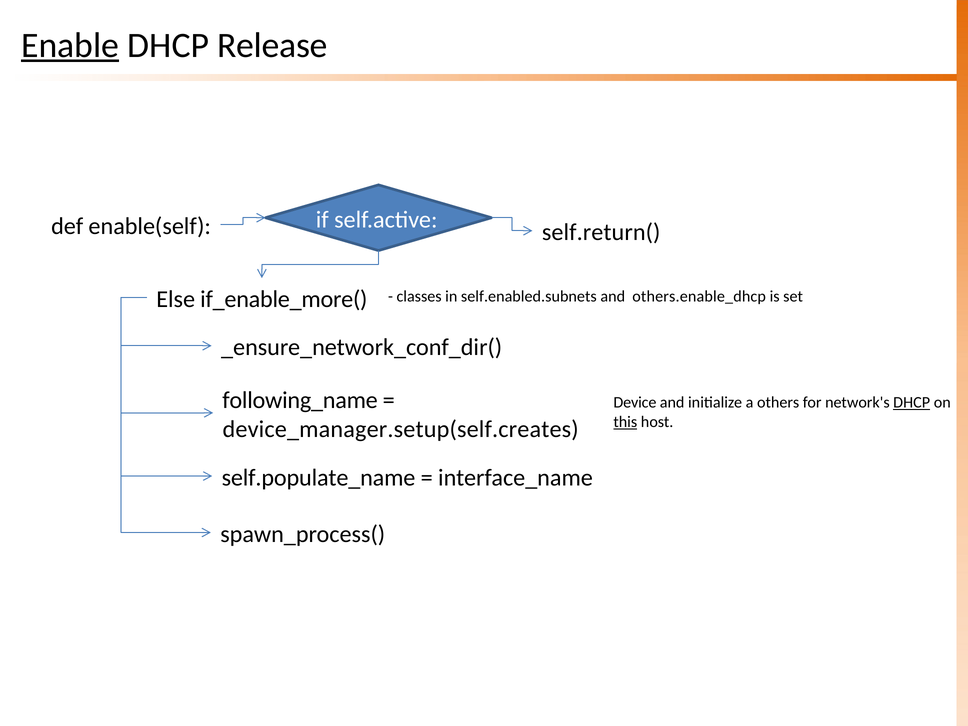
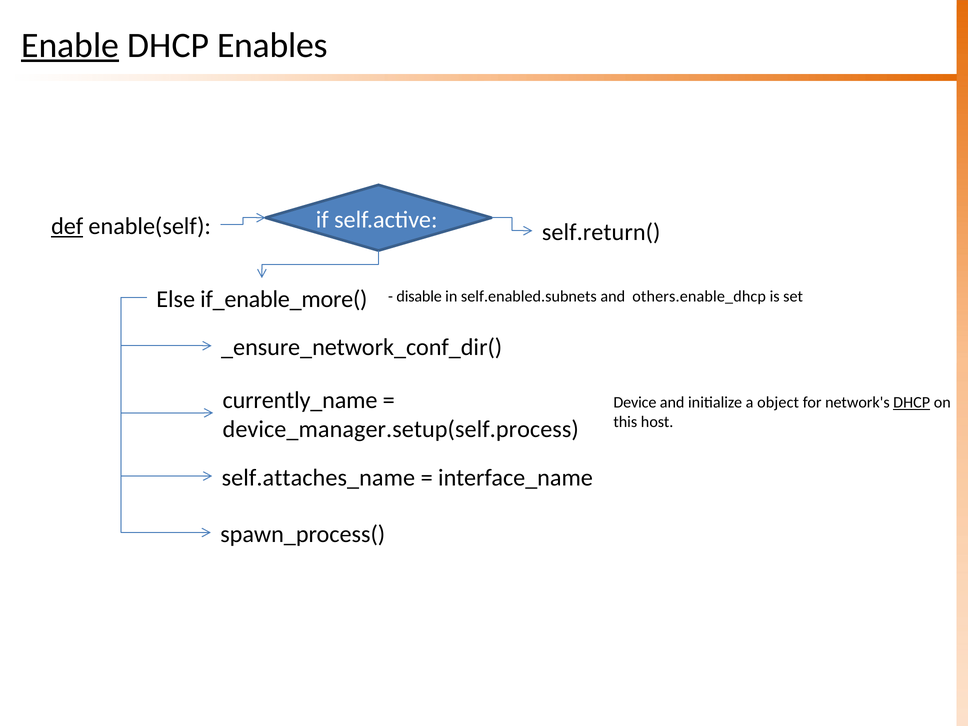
Release: Release -> Enables (272, 45)
def underline: none -> present (67, 226)
classes: classes -> disable (419, 297)
following_name: following_name -> currently_name (300, 400)
others: others -> object (778, 402)
this underline: present -> none (625, 422)
device_manager.setup(self.creates: device_manager.setup(self.creates -> device_manager.setup(self.process (401, 429)
self.populate_name: self.populate_name -> self.attaches_name (318, 478)
